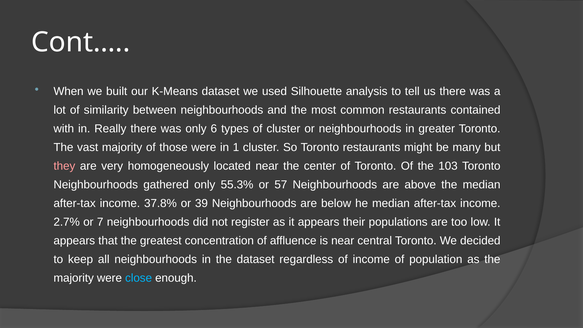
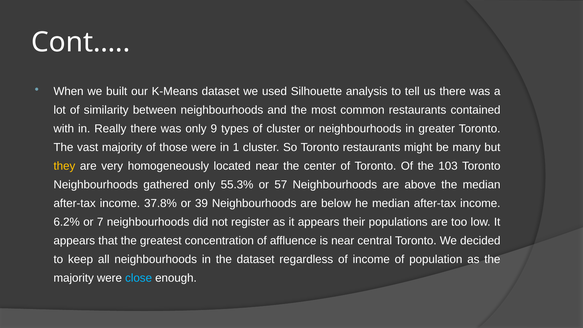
6: 6 -> 9 (214, 129)
they colour: pink -> yellow (64, 166)
2.7%: 2.7% -> 6.2% (67, 222)
